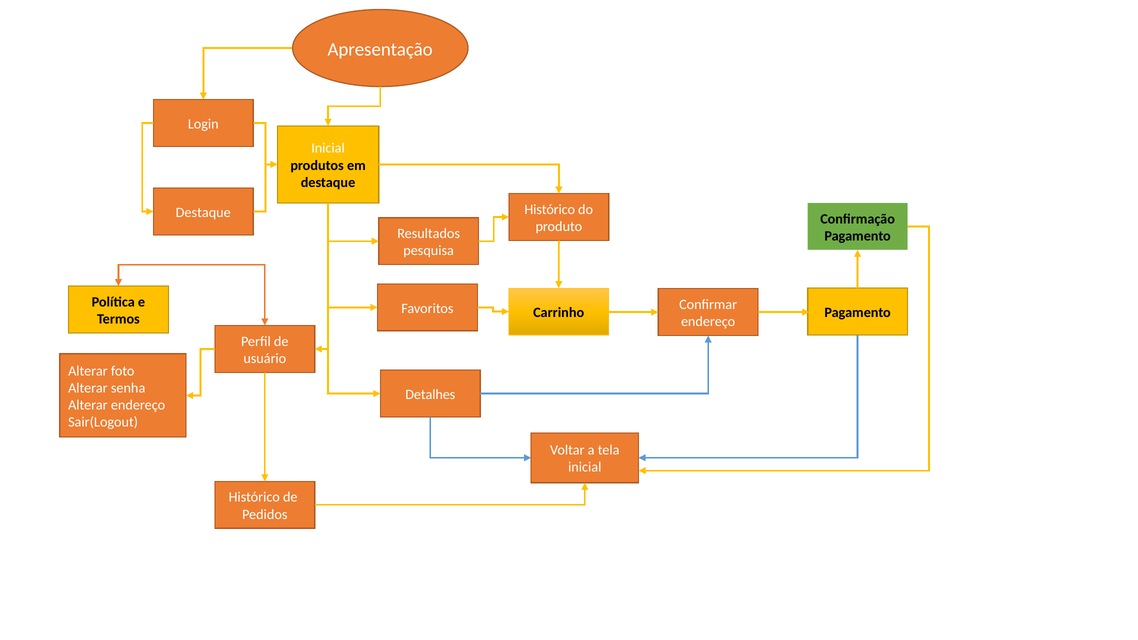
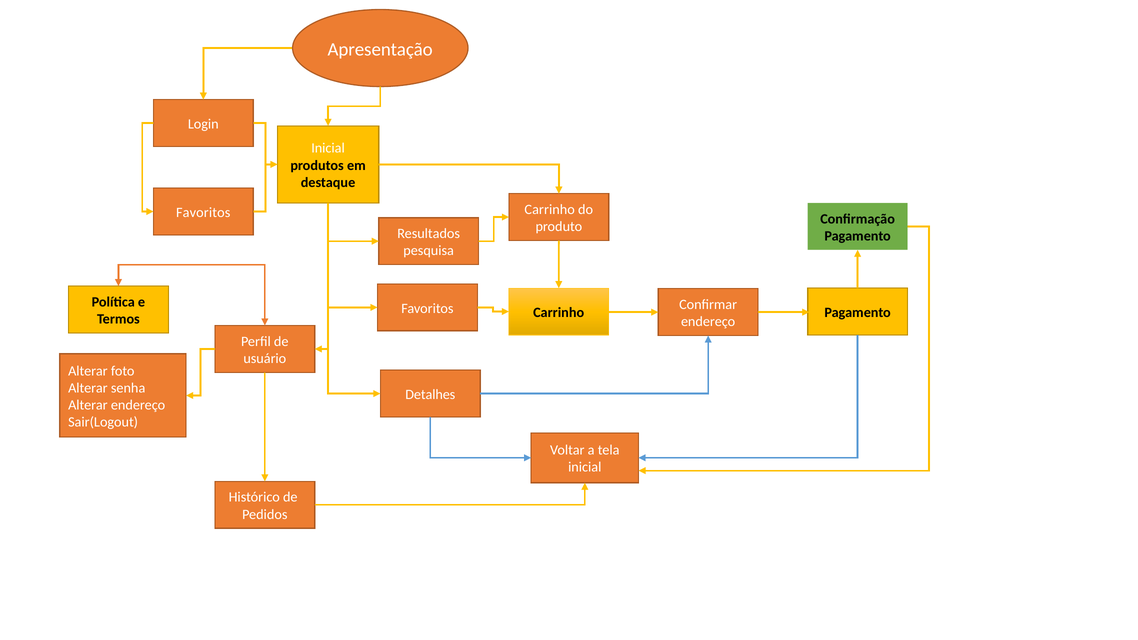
Histórico: Histórico -> Carrinho (550, 210)
Destaque: Destaque -> Favoritos (203, 213)
